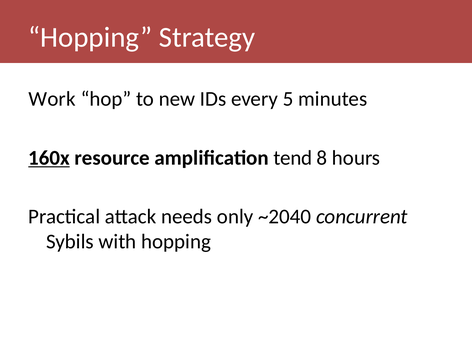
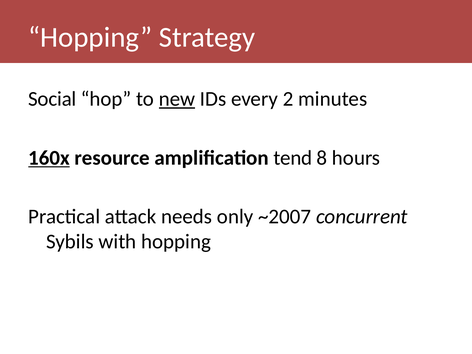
Work: Work -> Social (52, 99)
new underline: none -> present (177, 99)
5: 5 -> 2 (288, 99)
~2040: ~2040 -> ~2007 (285, 217)
